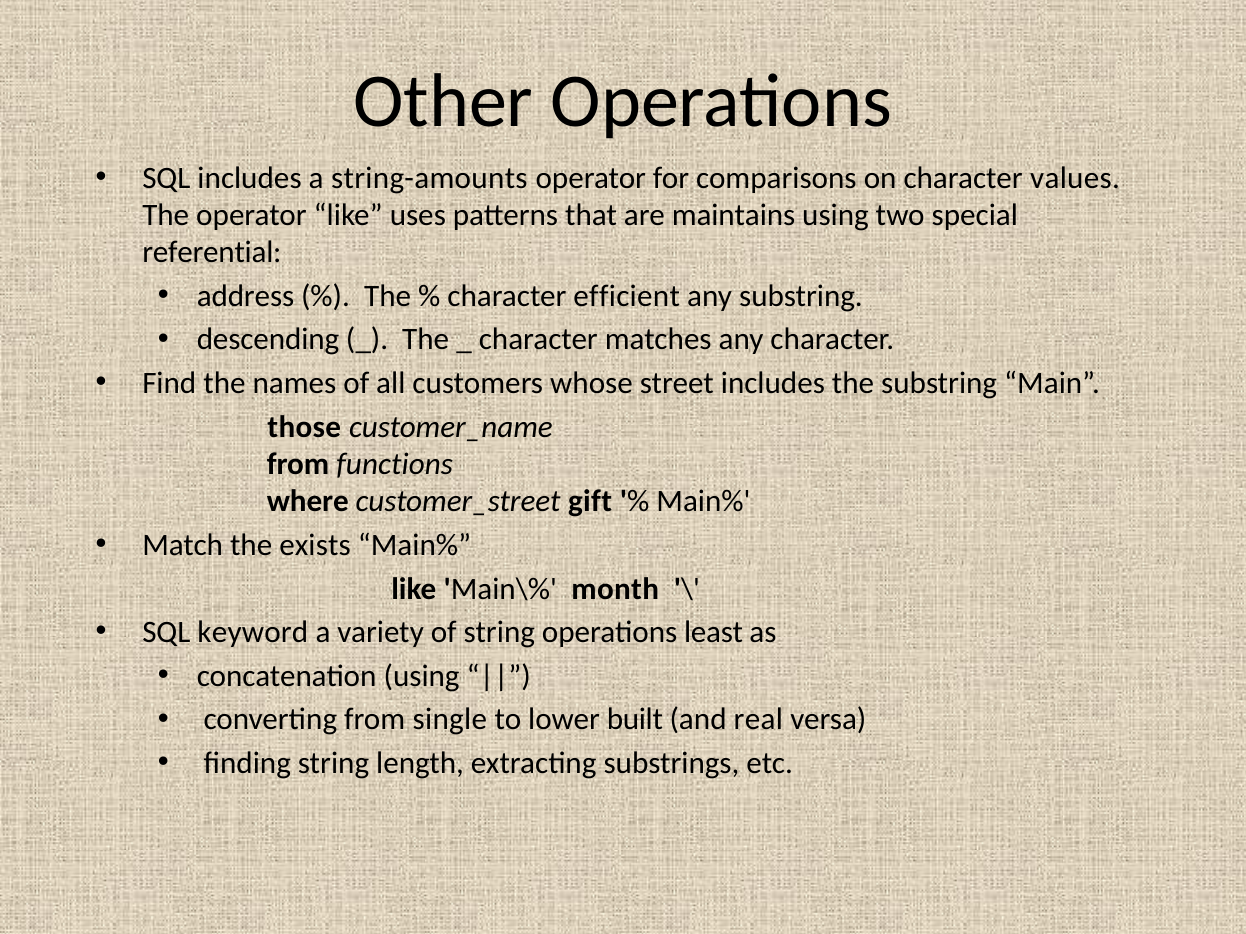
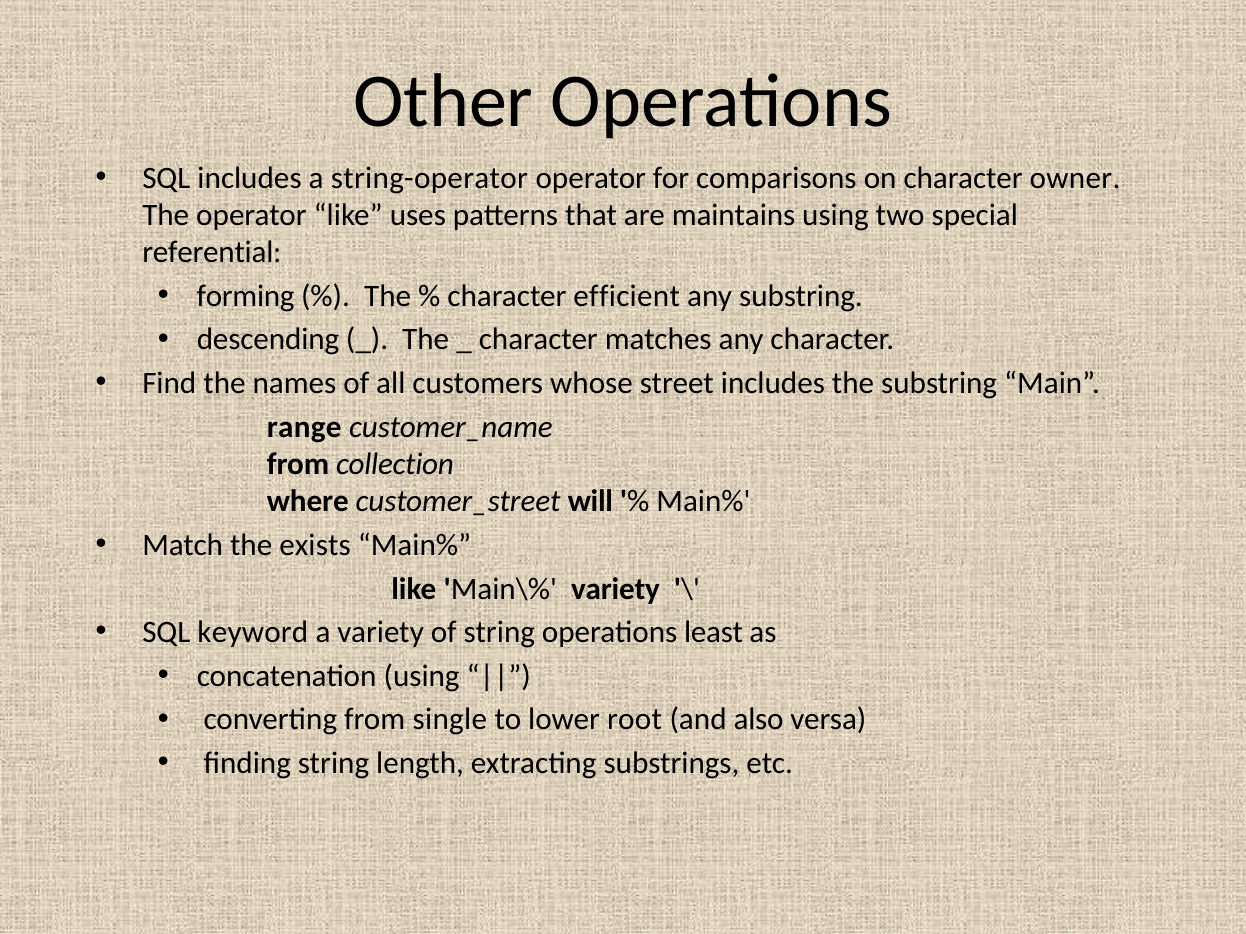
string-amounts: string-amounts -> string-operator (429, 178)
values: values -> owner (1075, 178)
address: address -> forming (246, 296)
those: those -> range (304, 427)
functions: functions -> collection (395, 464)
gift: gift -> will (590, 502)
Main\% month: month -> variety (615, 589)
built: built -> root (635, 720)
real: real -> also (759, 720)
